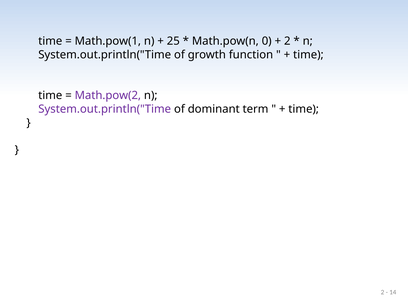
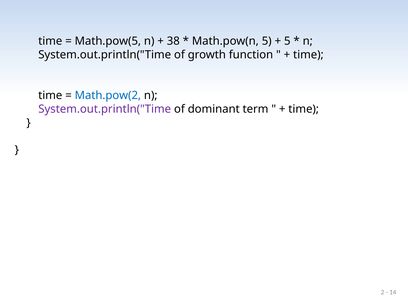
Math.pow(1: Math.pow(1 -> Math.pow(5 (108, 41)
25: 25 -> 38 (173, 41)
Math.pow(n 0: 0 -> 5 (267, 41)
2: 2 -> 5 (287, 41)
Math.pow(2 colour: purple -> blue (108, 95)
